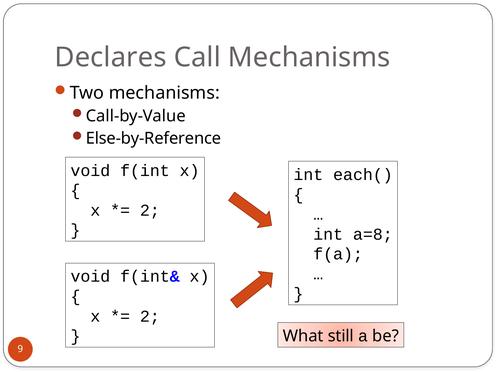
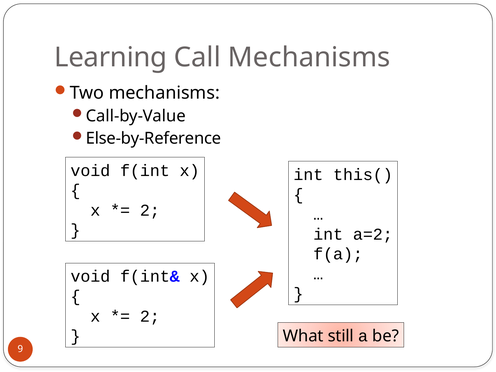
Declares: Declares -> Learning (111, 57)
each(: each( -> this( (363, 175)
a=8: a=8 -> a=2 (373, 234)
